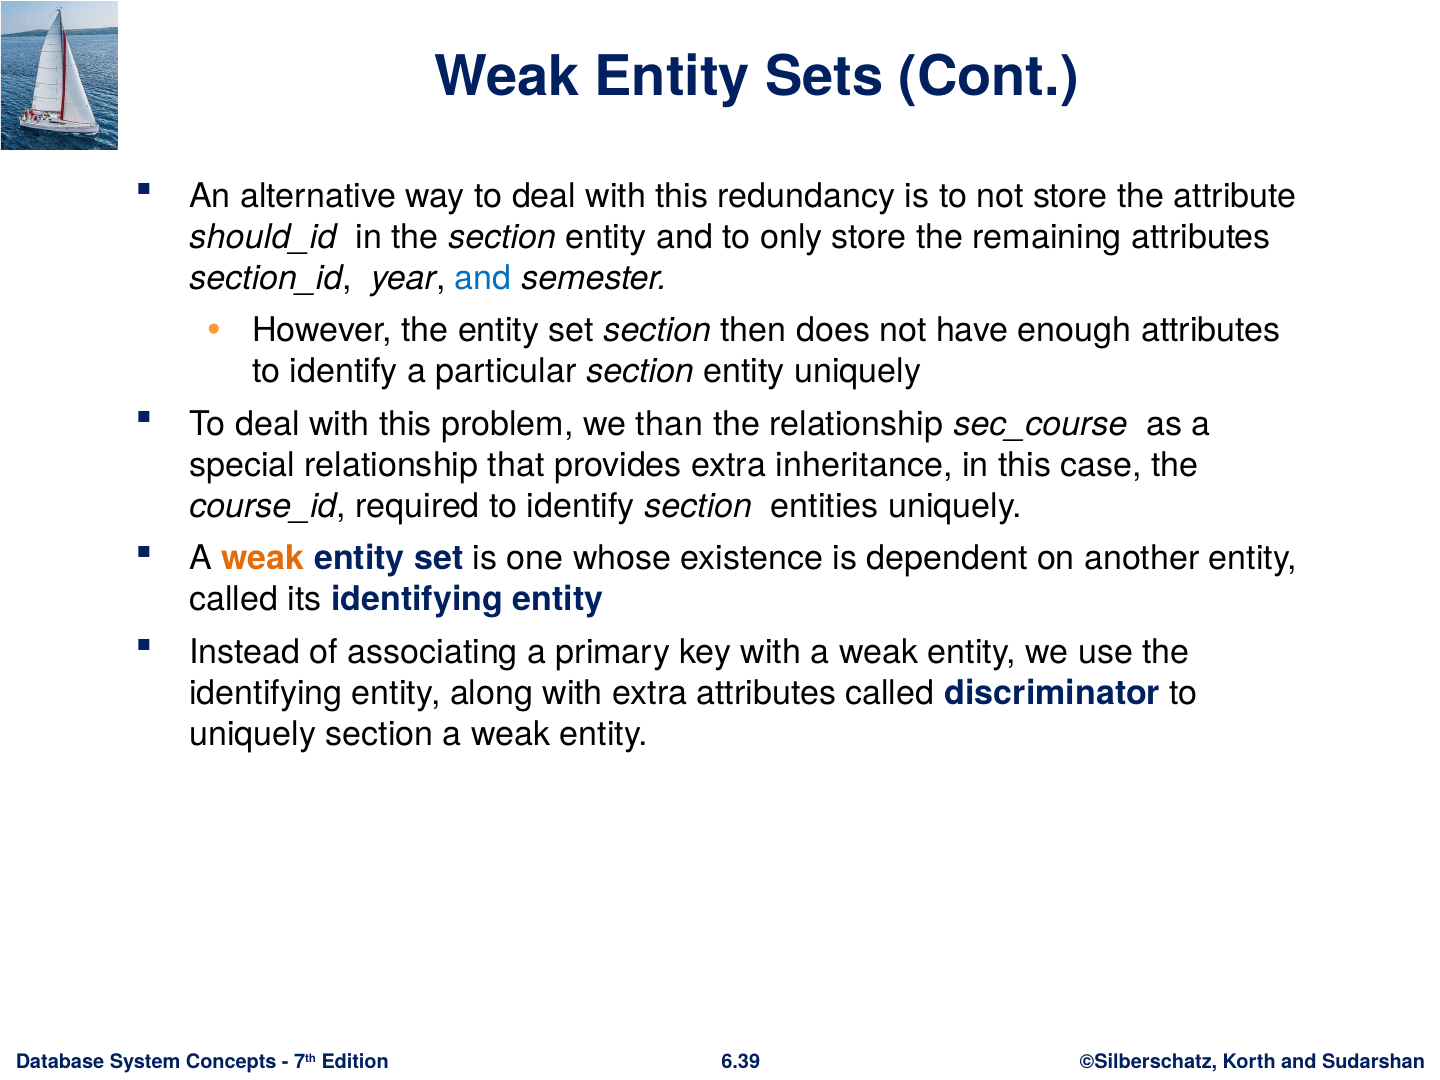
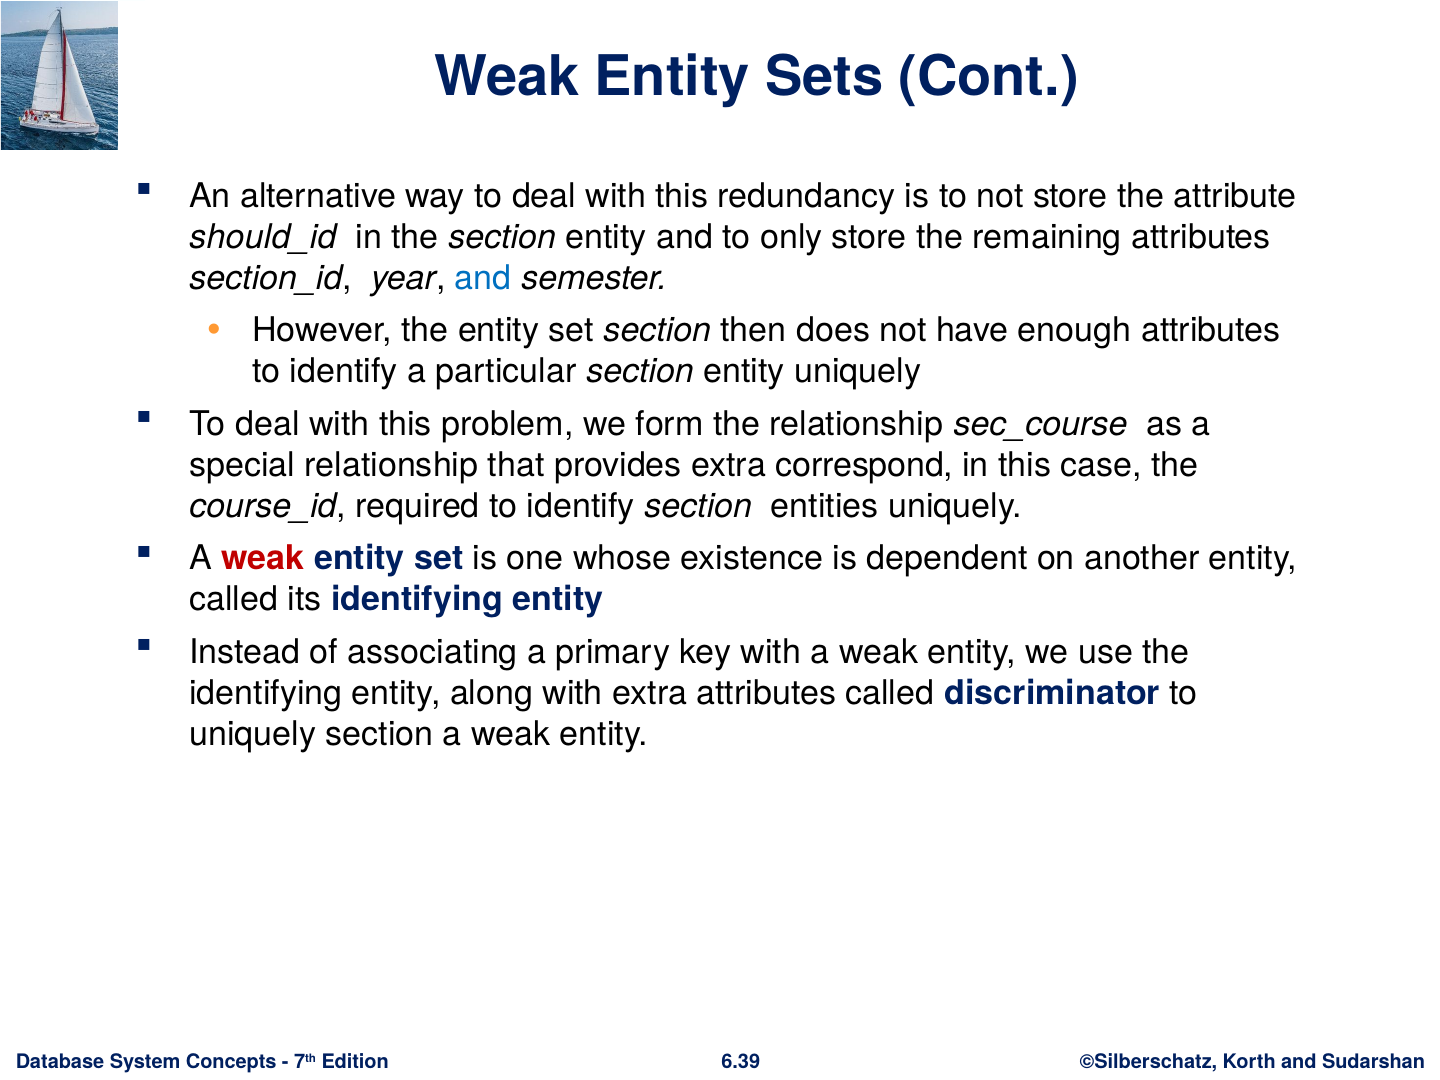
than: than -> form (670, 424)
inheritance: inheritance -> correspond (864, 465)
weak colour: orange -> red (263, 559)
